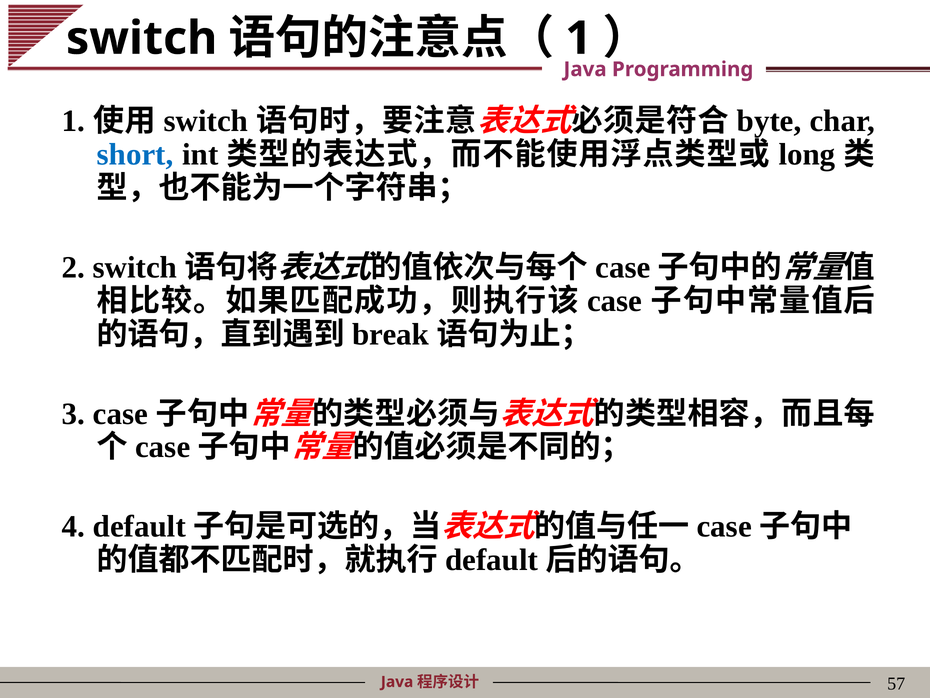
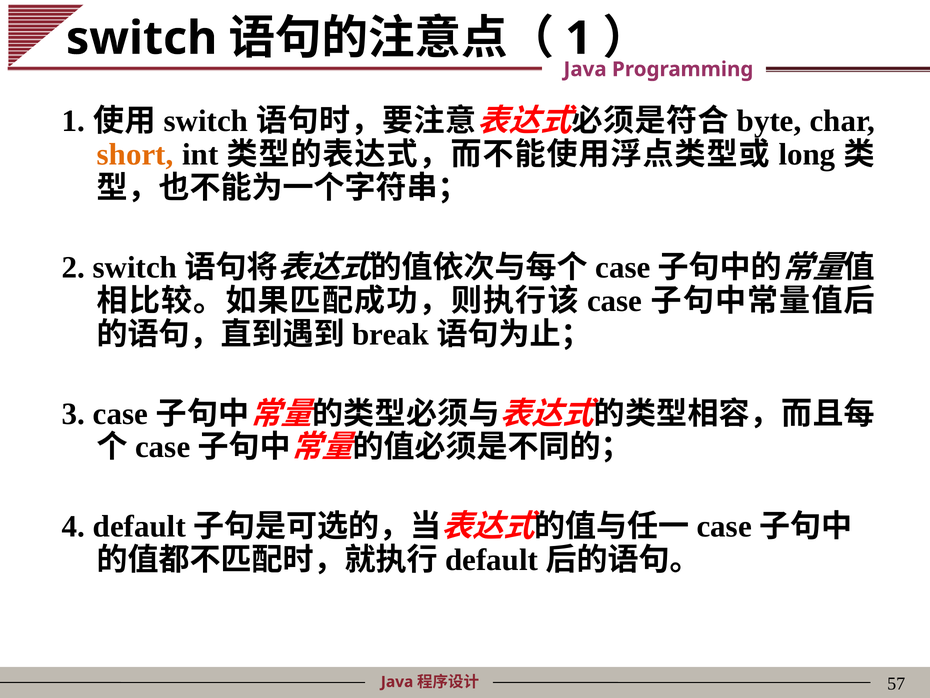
short colour: blue -> orange (135, 154)
